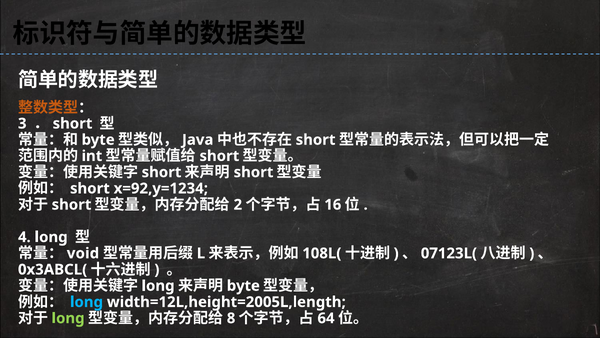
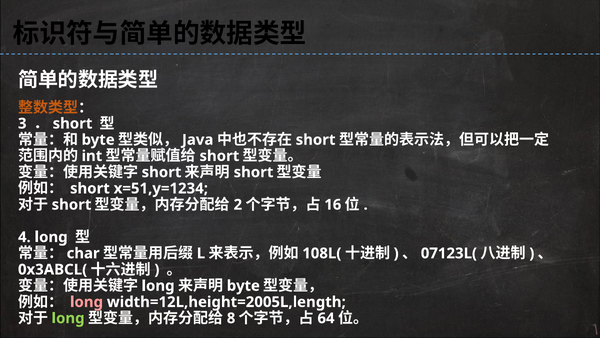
x=92,y=1234: x=92,y=1234 -> x=51,y=1234 (161, 188)
void: void -> char (83, 253)
long colour: light blue -> pink (86, 302)
